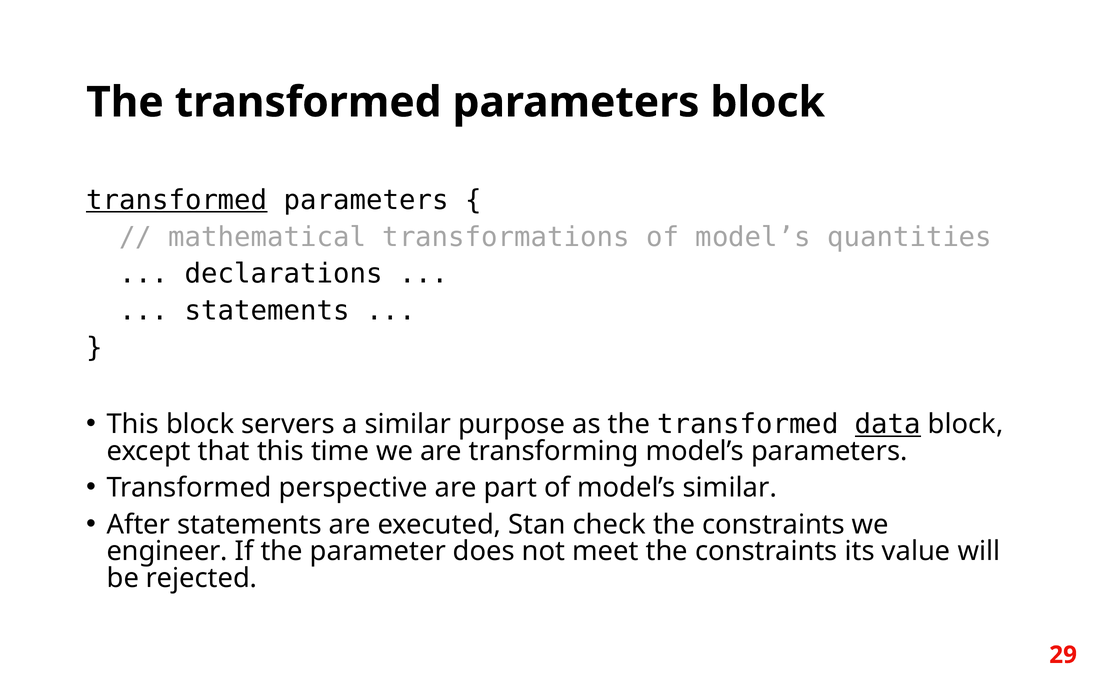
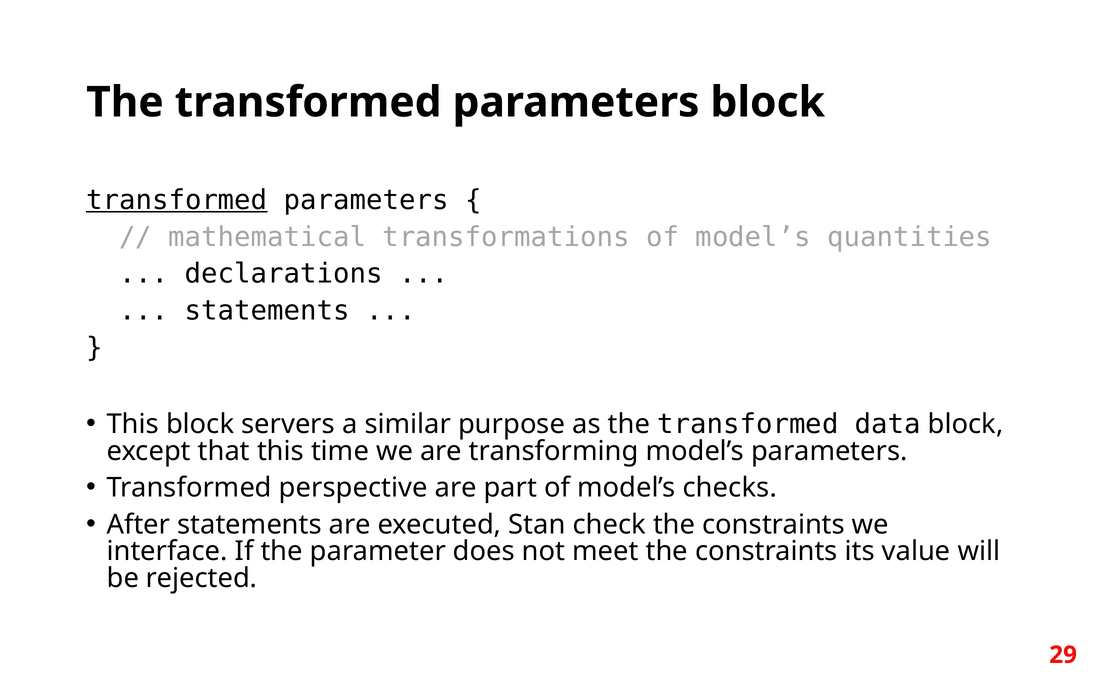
data underline: present -> none (888, 424)
model’s similar: similar -> checks (730, 487)
engineer: engineer -> interface (167, 551)
